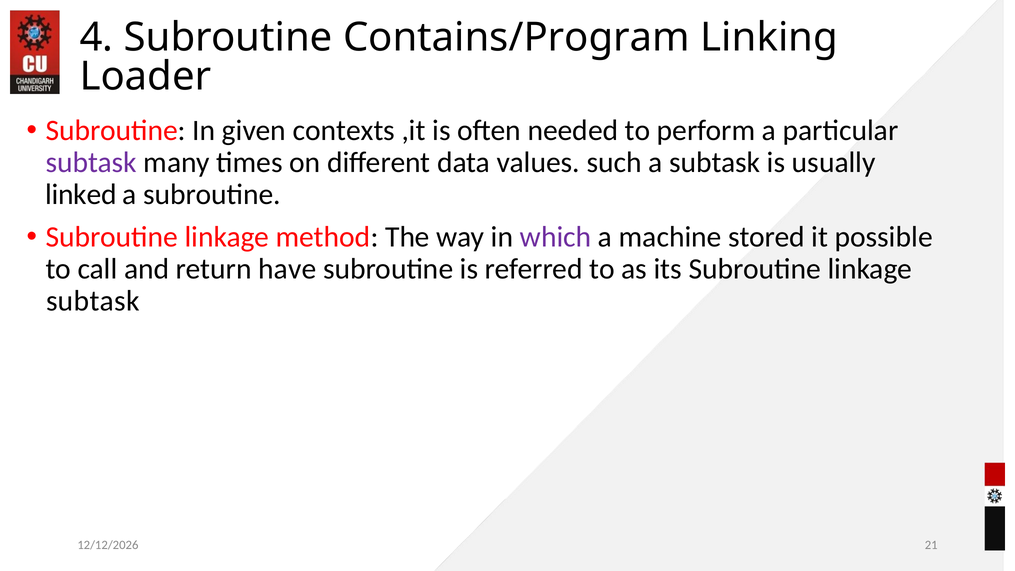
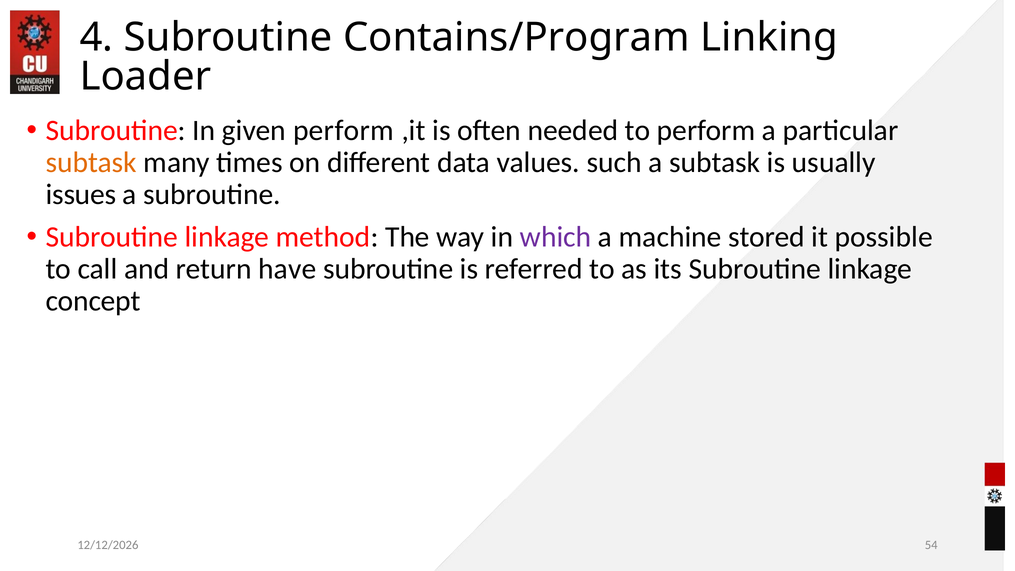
given contexts: contexts -> perform (344, 131)
subtask colour: purple -> orange (91, 163)
linked: linked -> issues (81, 195)
subtask: subtask -> concept (93, 301)
21: 21 -> 54 (931, 545)
